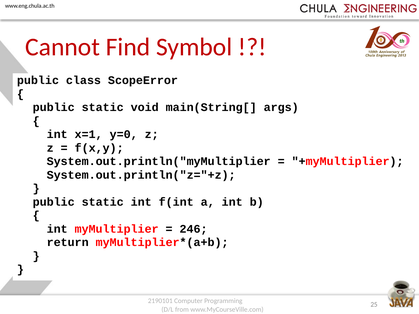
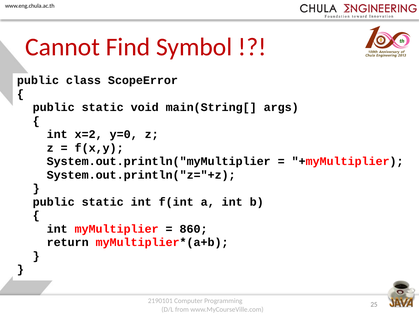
x=1: x=1 -> x=2 (89, 135)
246: 246 -> 860 (194, 229)
